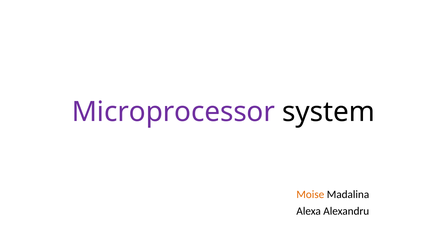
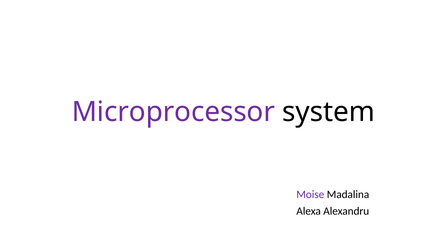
Moise colour: orange -> purple (310, 194)
